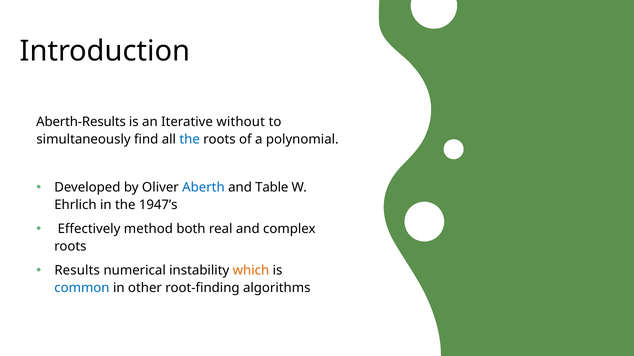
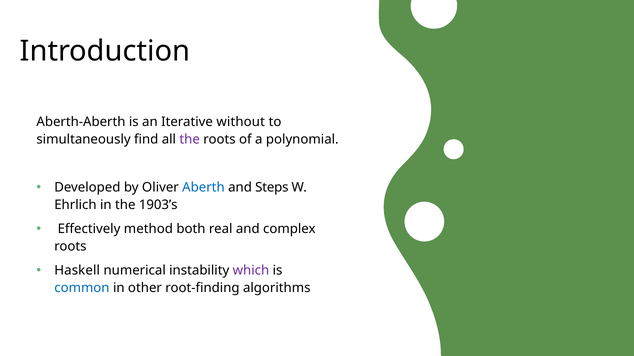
Aberth-Results: Aberth-Results -> Aberth-Aberth (81, 122)
the colour: blue -> purple (190, 140)
Table: Table -> Steps (272, 188)
1947’s: 1947’s -> 1903’s (158, 205)
Results: Results -> Haskell (77, 271)
which colour: orange -> purple (251, 271)
